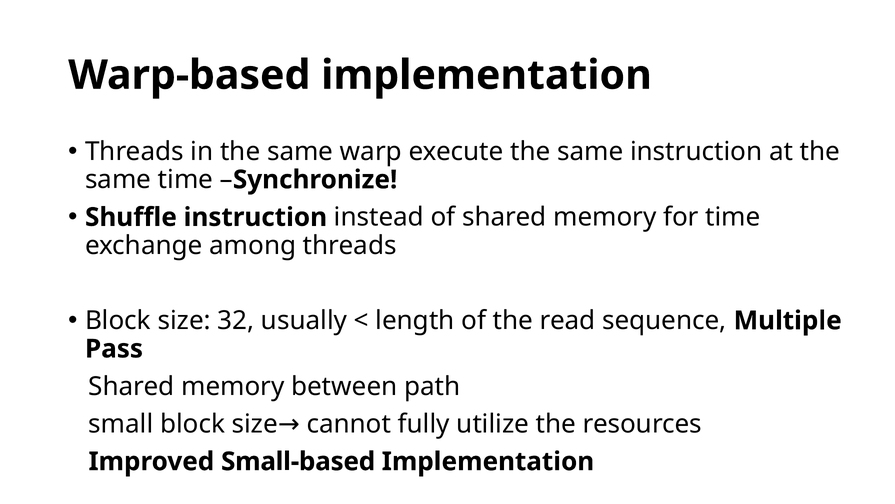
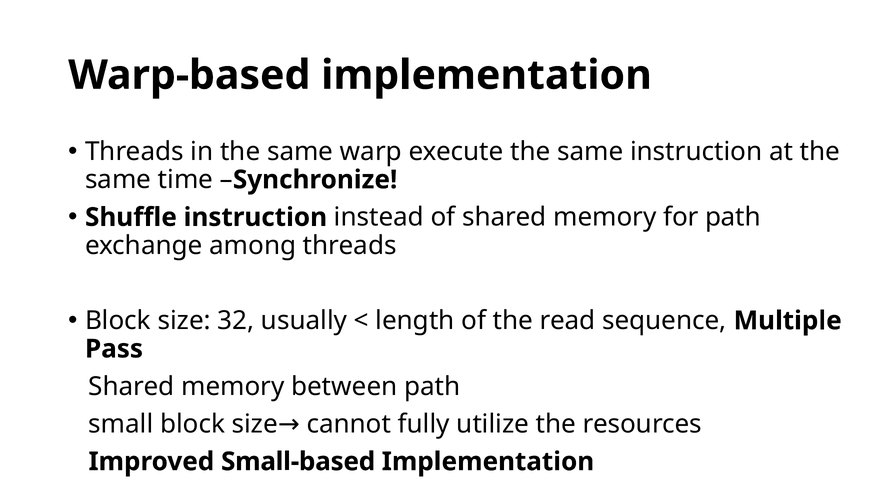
for time: time -> path (733, 217)
